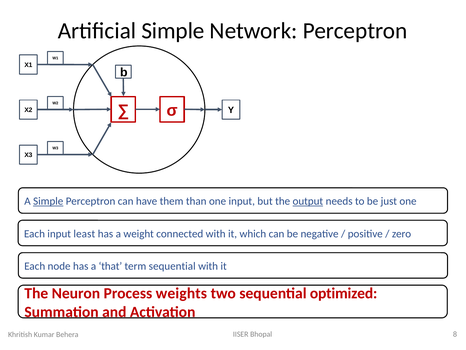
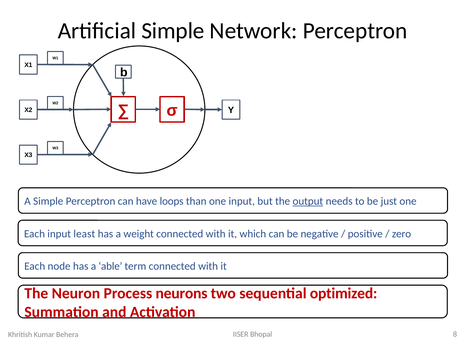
Simple underline: present -> none (48, 201)
them: them -> loops (172, 201)
that: that -> able (110, 266)
term sequential: sequential -> connected (172, 266)
weights: weights -> neurons (182, 293)
